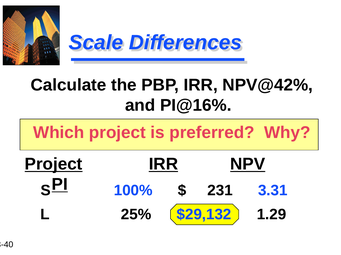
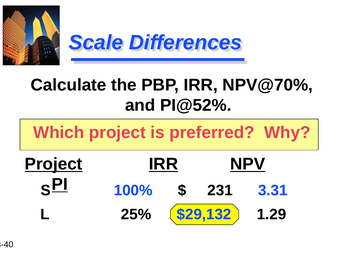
NPV@42%: NPV@42% -> NPV@70% (268, 85)
PI@16%: PI@16% -> PI@52% (196, 106)
